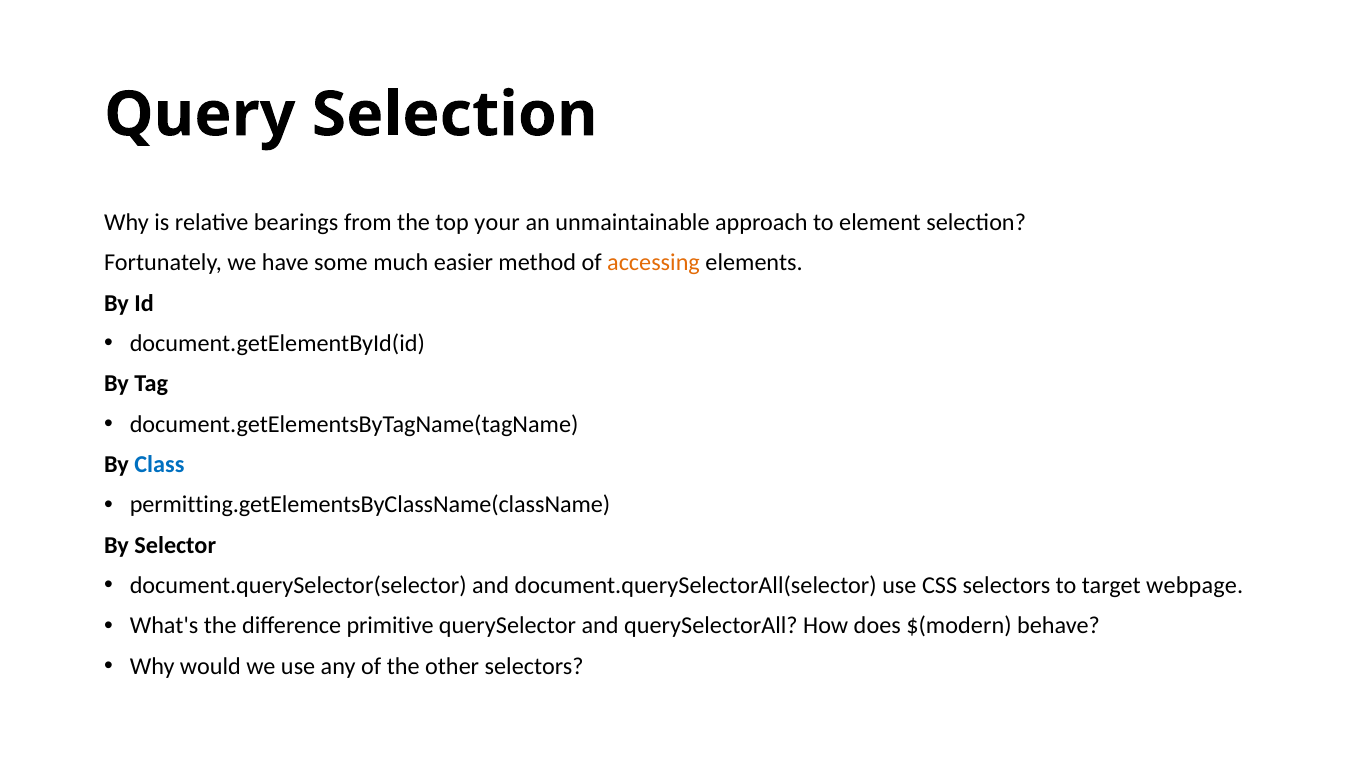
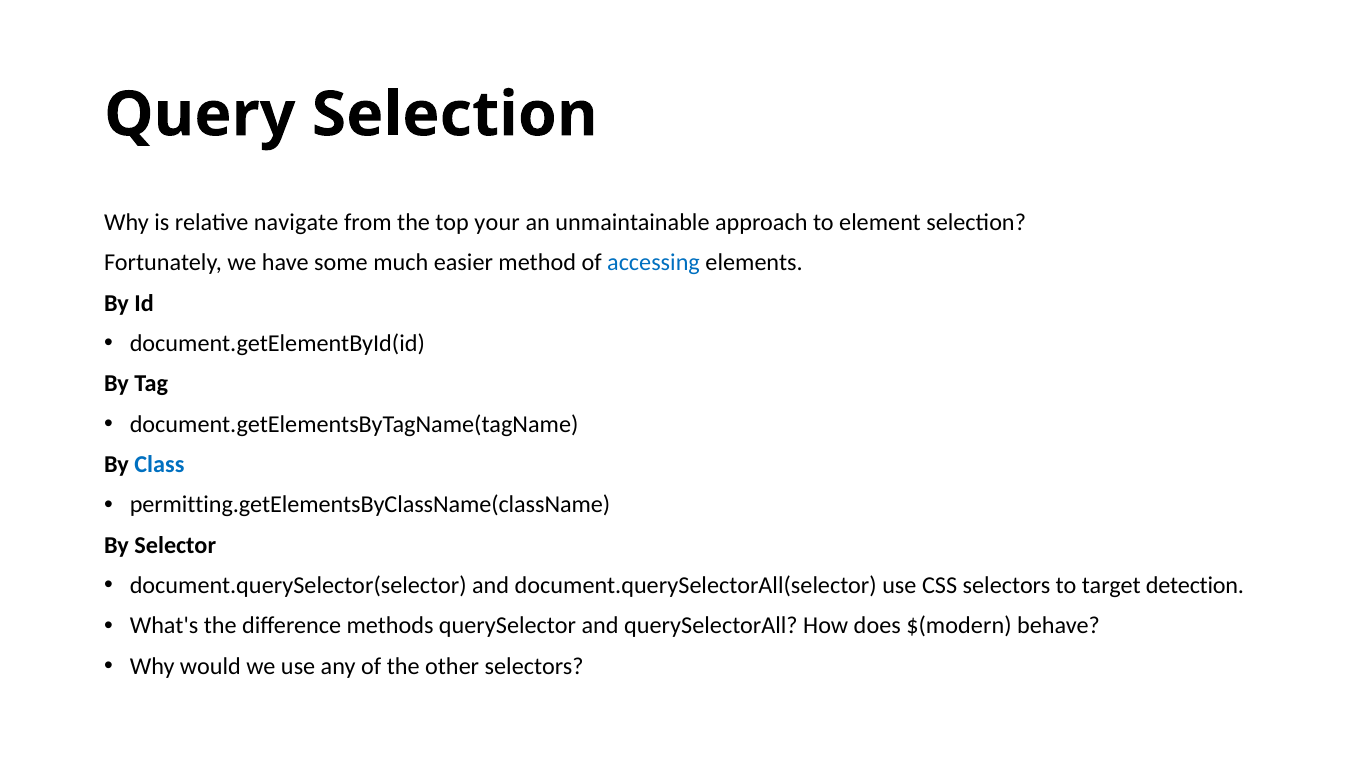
bearings: bearings -> navigate (296, 223)
accessing colour: orange -> blue (654, 263)
webpage: webpage -> detection (1195, 586)
primitive: primitive -> methods (390, 626)
